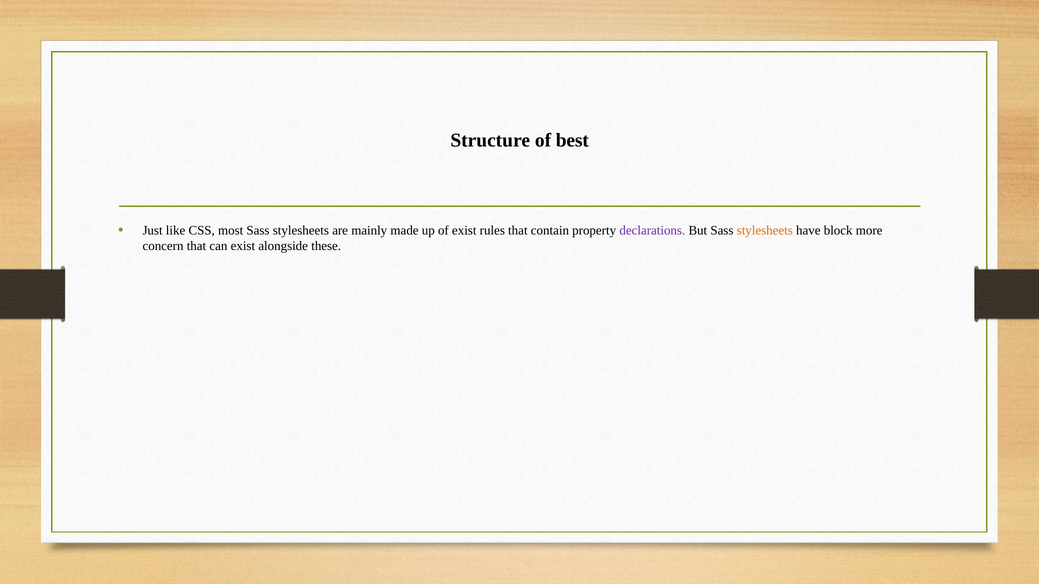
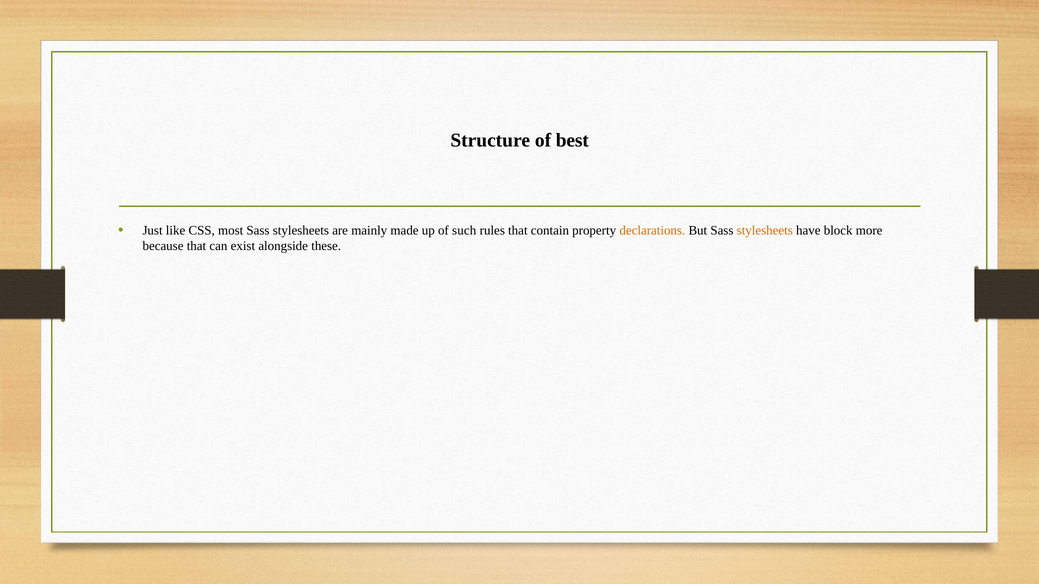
of exist: exist -> such (464, 231)
declarations colour: purple -> orange (652, 231)
concern: concern -> because (163, 246)
